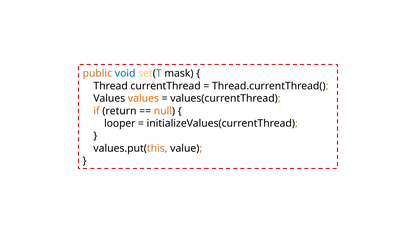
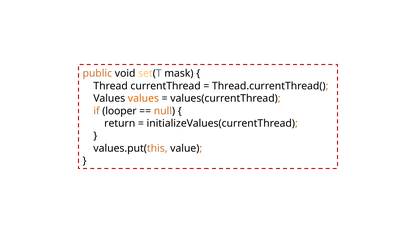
void colour: blue -> black (125, 73)
return: return -> looper (119, 111)
looper: looper -> return (120, 123)
